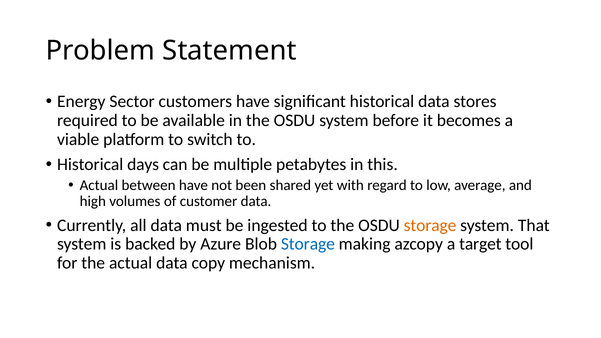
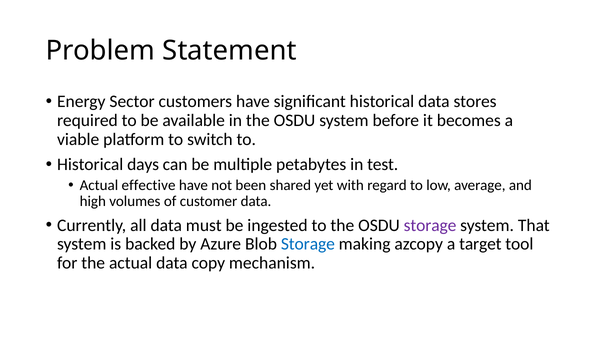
this: this -> test (383, 165)
between: between -> effective (149, 185)
storage colour: orange -> purple (430, 225)
